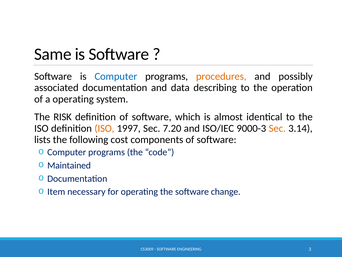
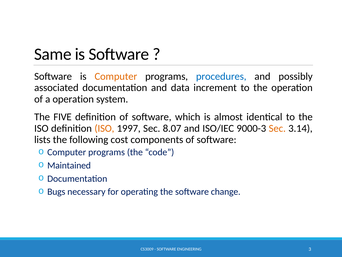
Computer colour: blue -> orange (116, 76)
procedures colour: orange -> blue (221, 76)
describing: describing -> increment (215, 88)
a operating: operating -> operation (73, 99)
RISK: RISK -> FIVE (63, 117)
7.20: 7.20 -> 8.07 (172, 128)
Item: Item -> Bugs (56, 191)
